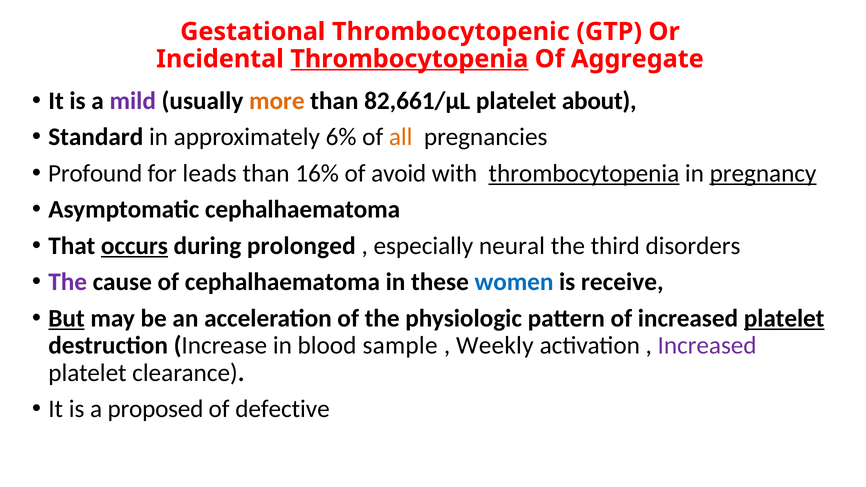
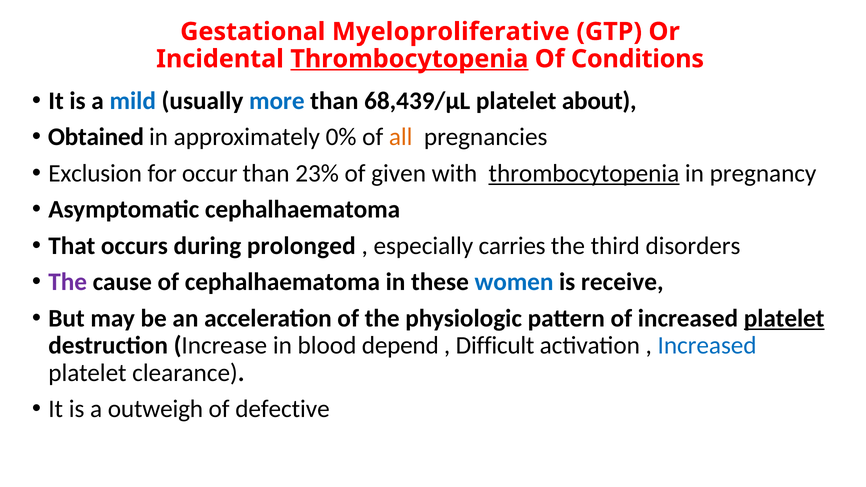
Thrombocytopenic: Thrombocytopenic -> Myeloproliferative (451, 32)
Aggregate: Aggregate -> Conditions (637, 59)
mild colour: purple -> blue (133, 101)
more colour: orange -> blue (277, 101)
82,661/μL: 82,661/μL -> 68,439/μL (417, 101)
Standard: Standard -> Obtained (96, 137)
6%: 6% -> 0% (341, 137)
Profound: Profound -> Exclusion (95, 173)
leads: leads -> occur (210, 173)
16%: 16% -> 23% (317, 173)
avoid: avoid -> given (399, 173)
pregnancy underline: present -> none (763, 173)
occurs underline: present -> none (134, 246)
neural: neural -> carries (512, 246)
But underline: present -> none (67, 318)
sample: sample -> depend (400, 346)
Weekly: Weekly -> Difficult (495, 346)
Increased colour: purple -> blue (707, 346)
proposed: proposed -> outweigh (155, 409)
